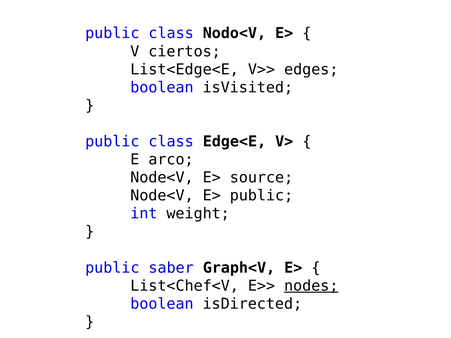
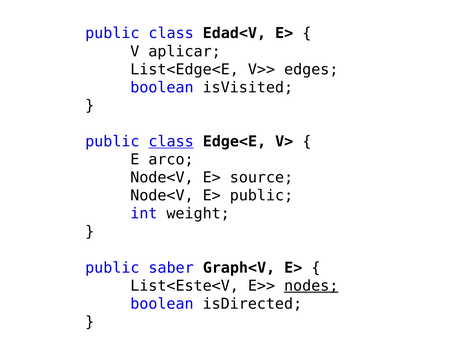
Nodo<V: Nodo<V -> Edad<V (234, 33)
ciertos: ciertos -> aplicar (185, 51)
class underline: none -> present (171, 142)
List<Chef<V: List<Chef<V -> List<Este<V (185, 286)
